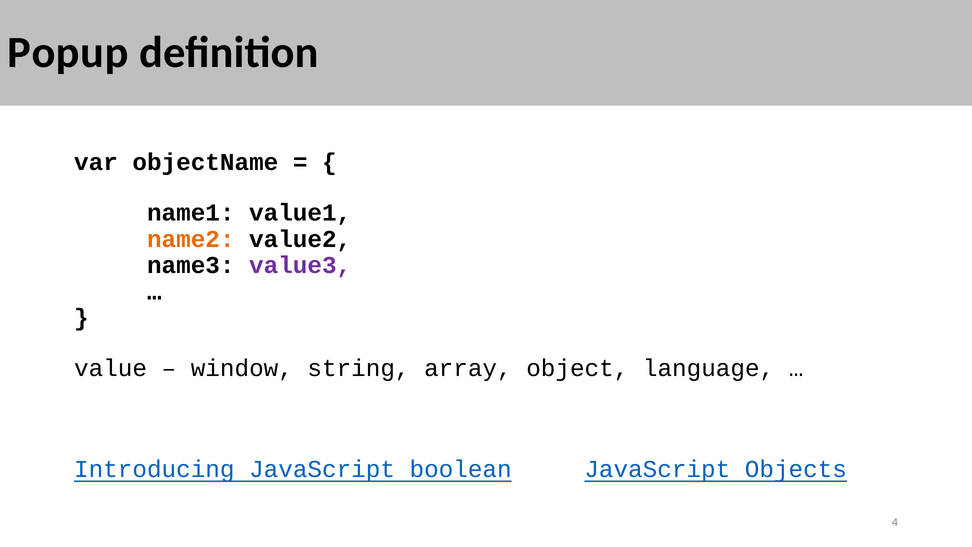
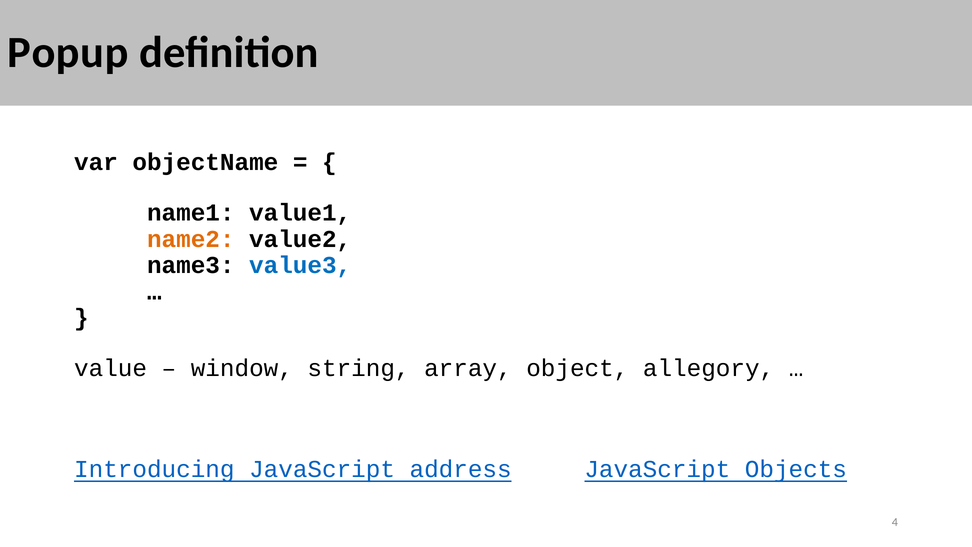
value3 colour: purple -> blue (300, 265)
language: language -> allegory (709, 368)
boolean: boolean -> address (461, 469)
